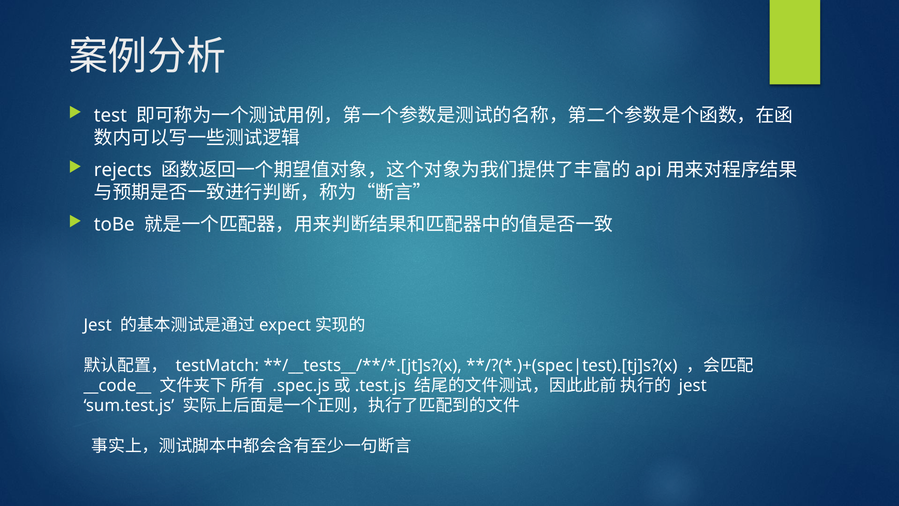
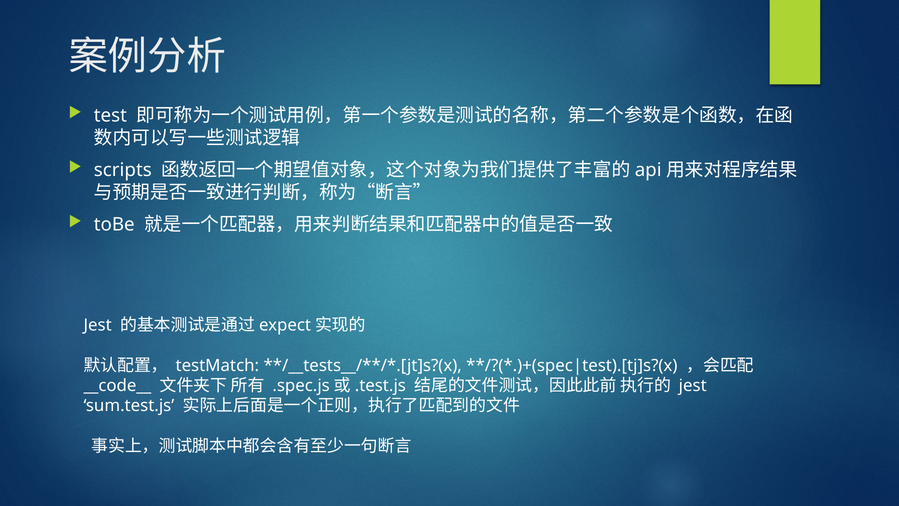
rejects: rejects -> scripts (123, 170)
